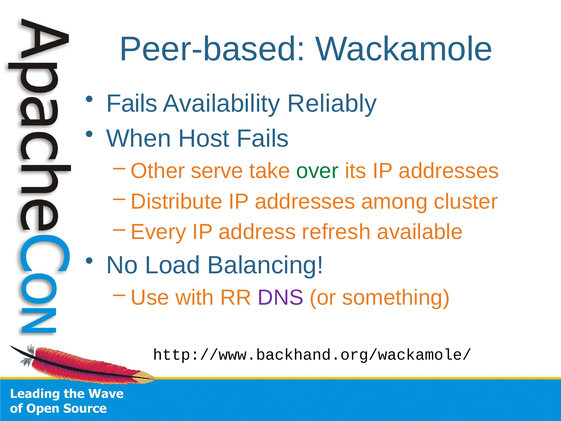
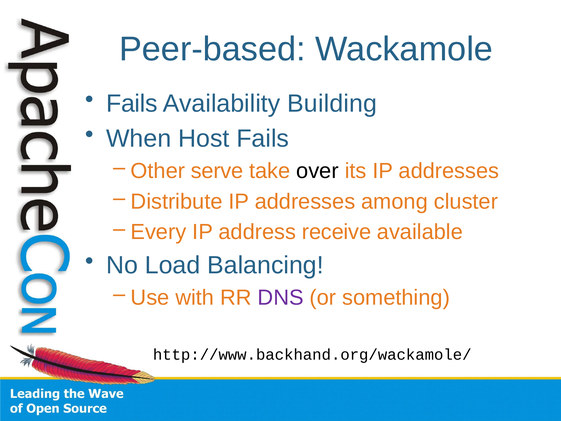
Reliably: Reliably -> Building (332, 104)
over colour: green -> black (317, 171)
refresh: refresh -> receive (337, 232)
